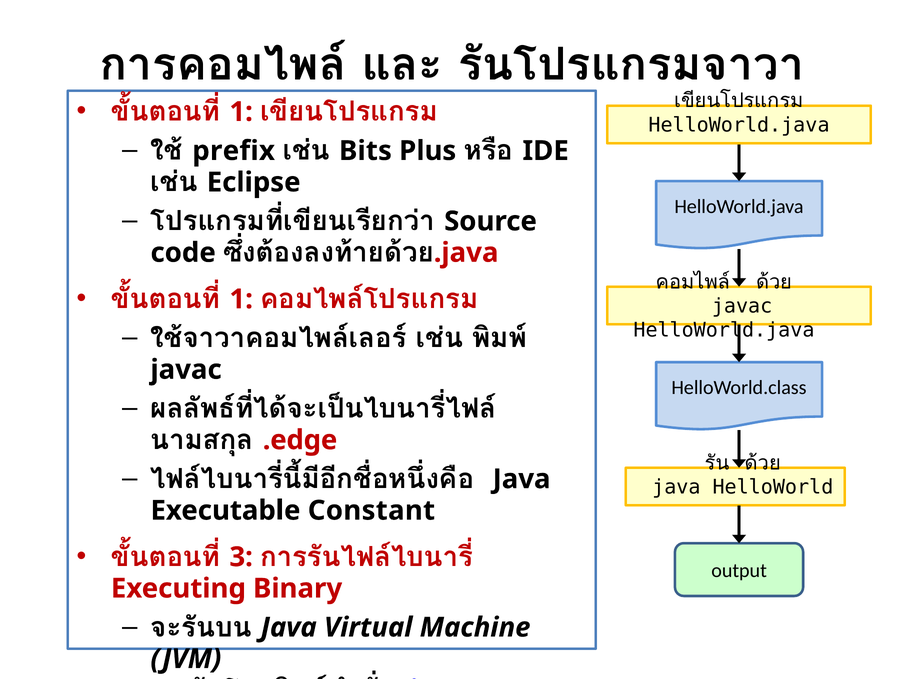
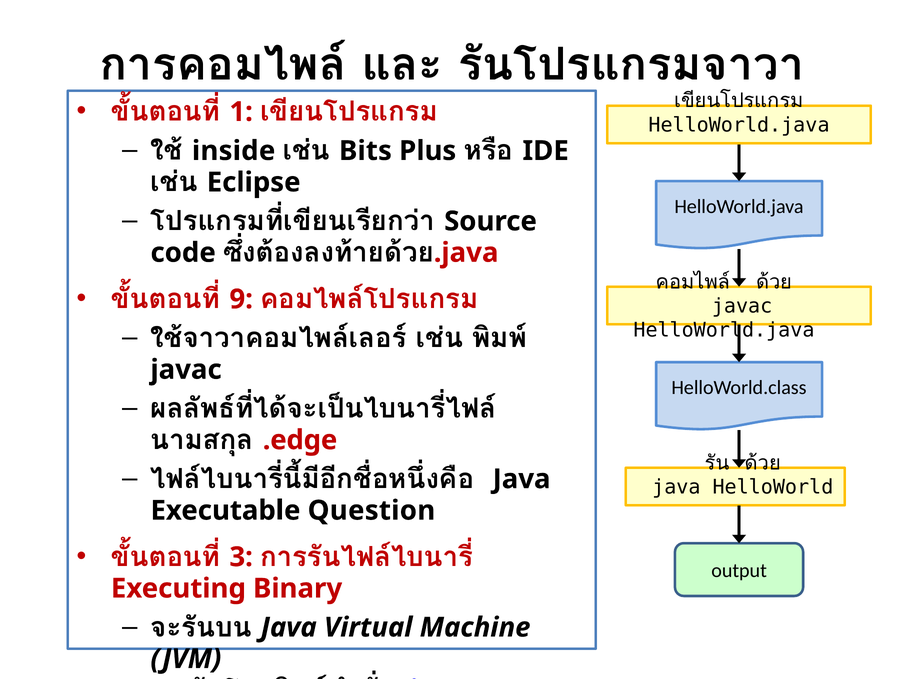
prefix: prefix -> inside (234, 151)
1: 1 -> 9 (241, 299)
Constant: Constant -> Question (371, 510)
